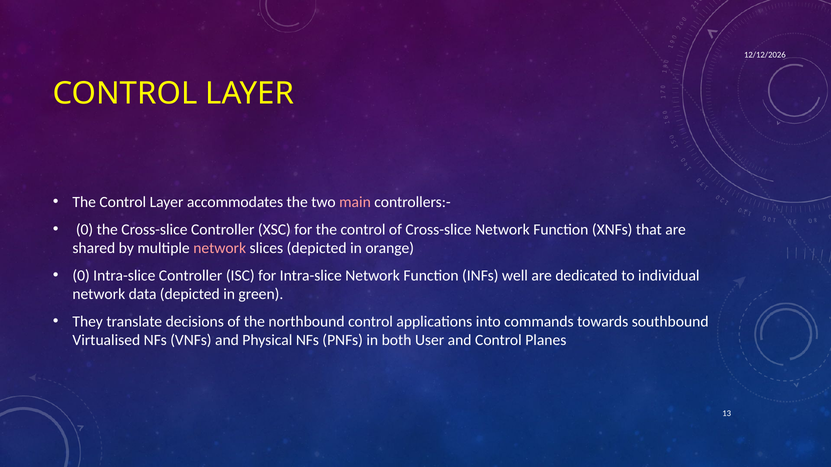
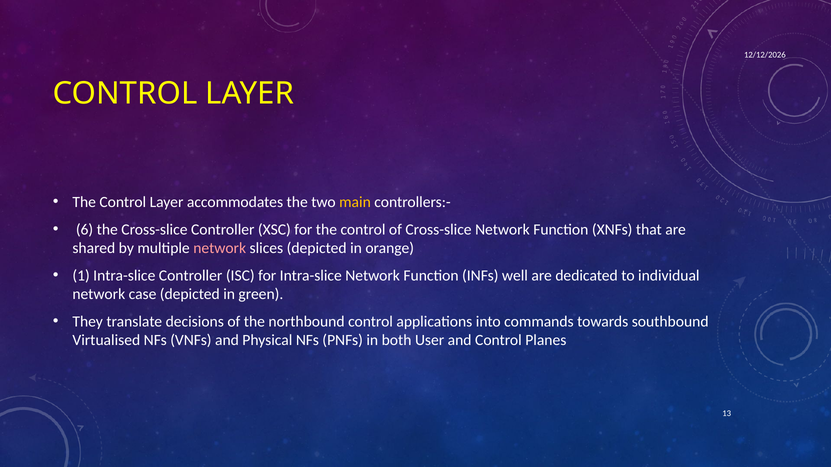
main colour: pink -> yellow (355, 202)
0: 0 -> 6 (85, 230)
0: 0 -> 1 (81, 276)
data: data -> case (143, 294)
